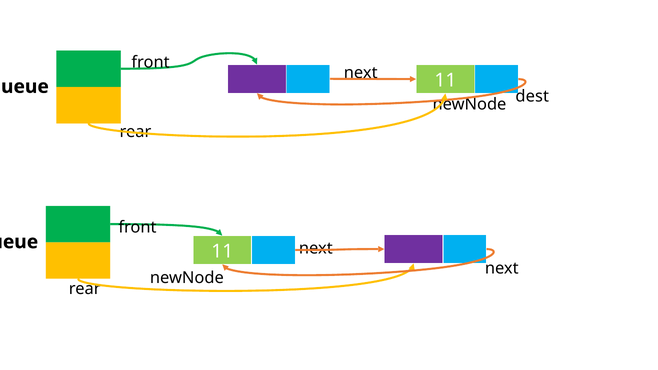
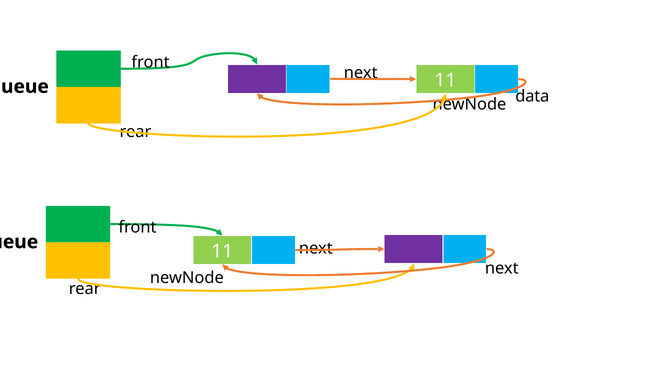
dest: dest -> data (532, 96)
